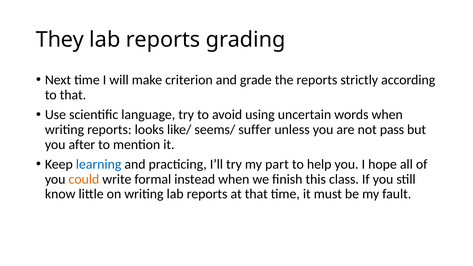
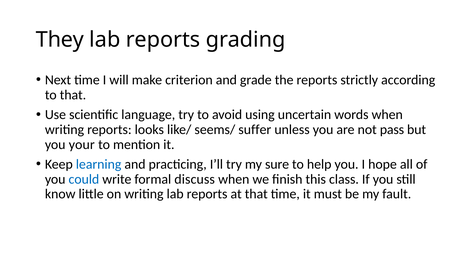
after: after -> your (82, 145)
part: part -> sure (277, 164)
could colour: orange -> blue (84, 179)
instead: instead -> discuss (195, 179)
